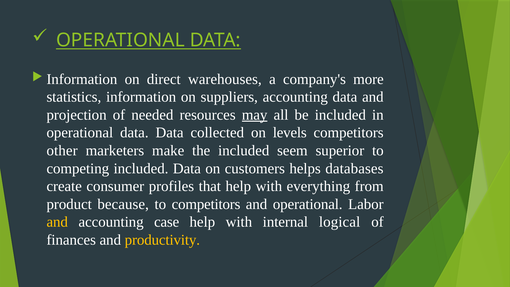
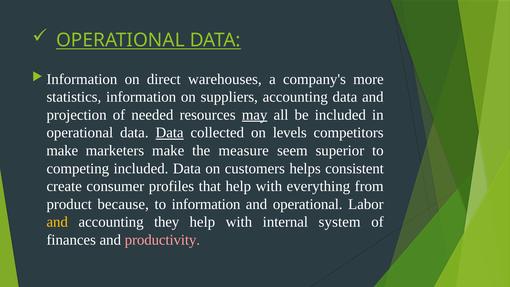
Data underline: none -> present (170, 133)
other: other -> make (62, 151)
the included: included -> measure (244, 151)
databases: databases -> consistent (355, 168)
to competitors: competitors -> information (206, 204)
case: case -> they (167, 222)
logical: logical -> system (340, 222)
productivity colour: yellow -> pink (162, 240)
